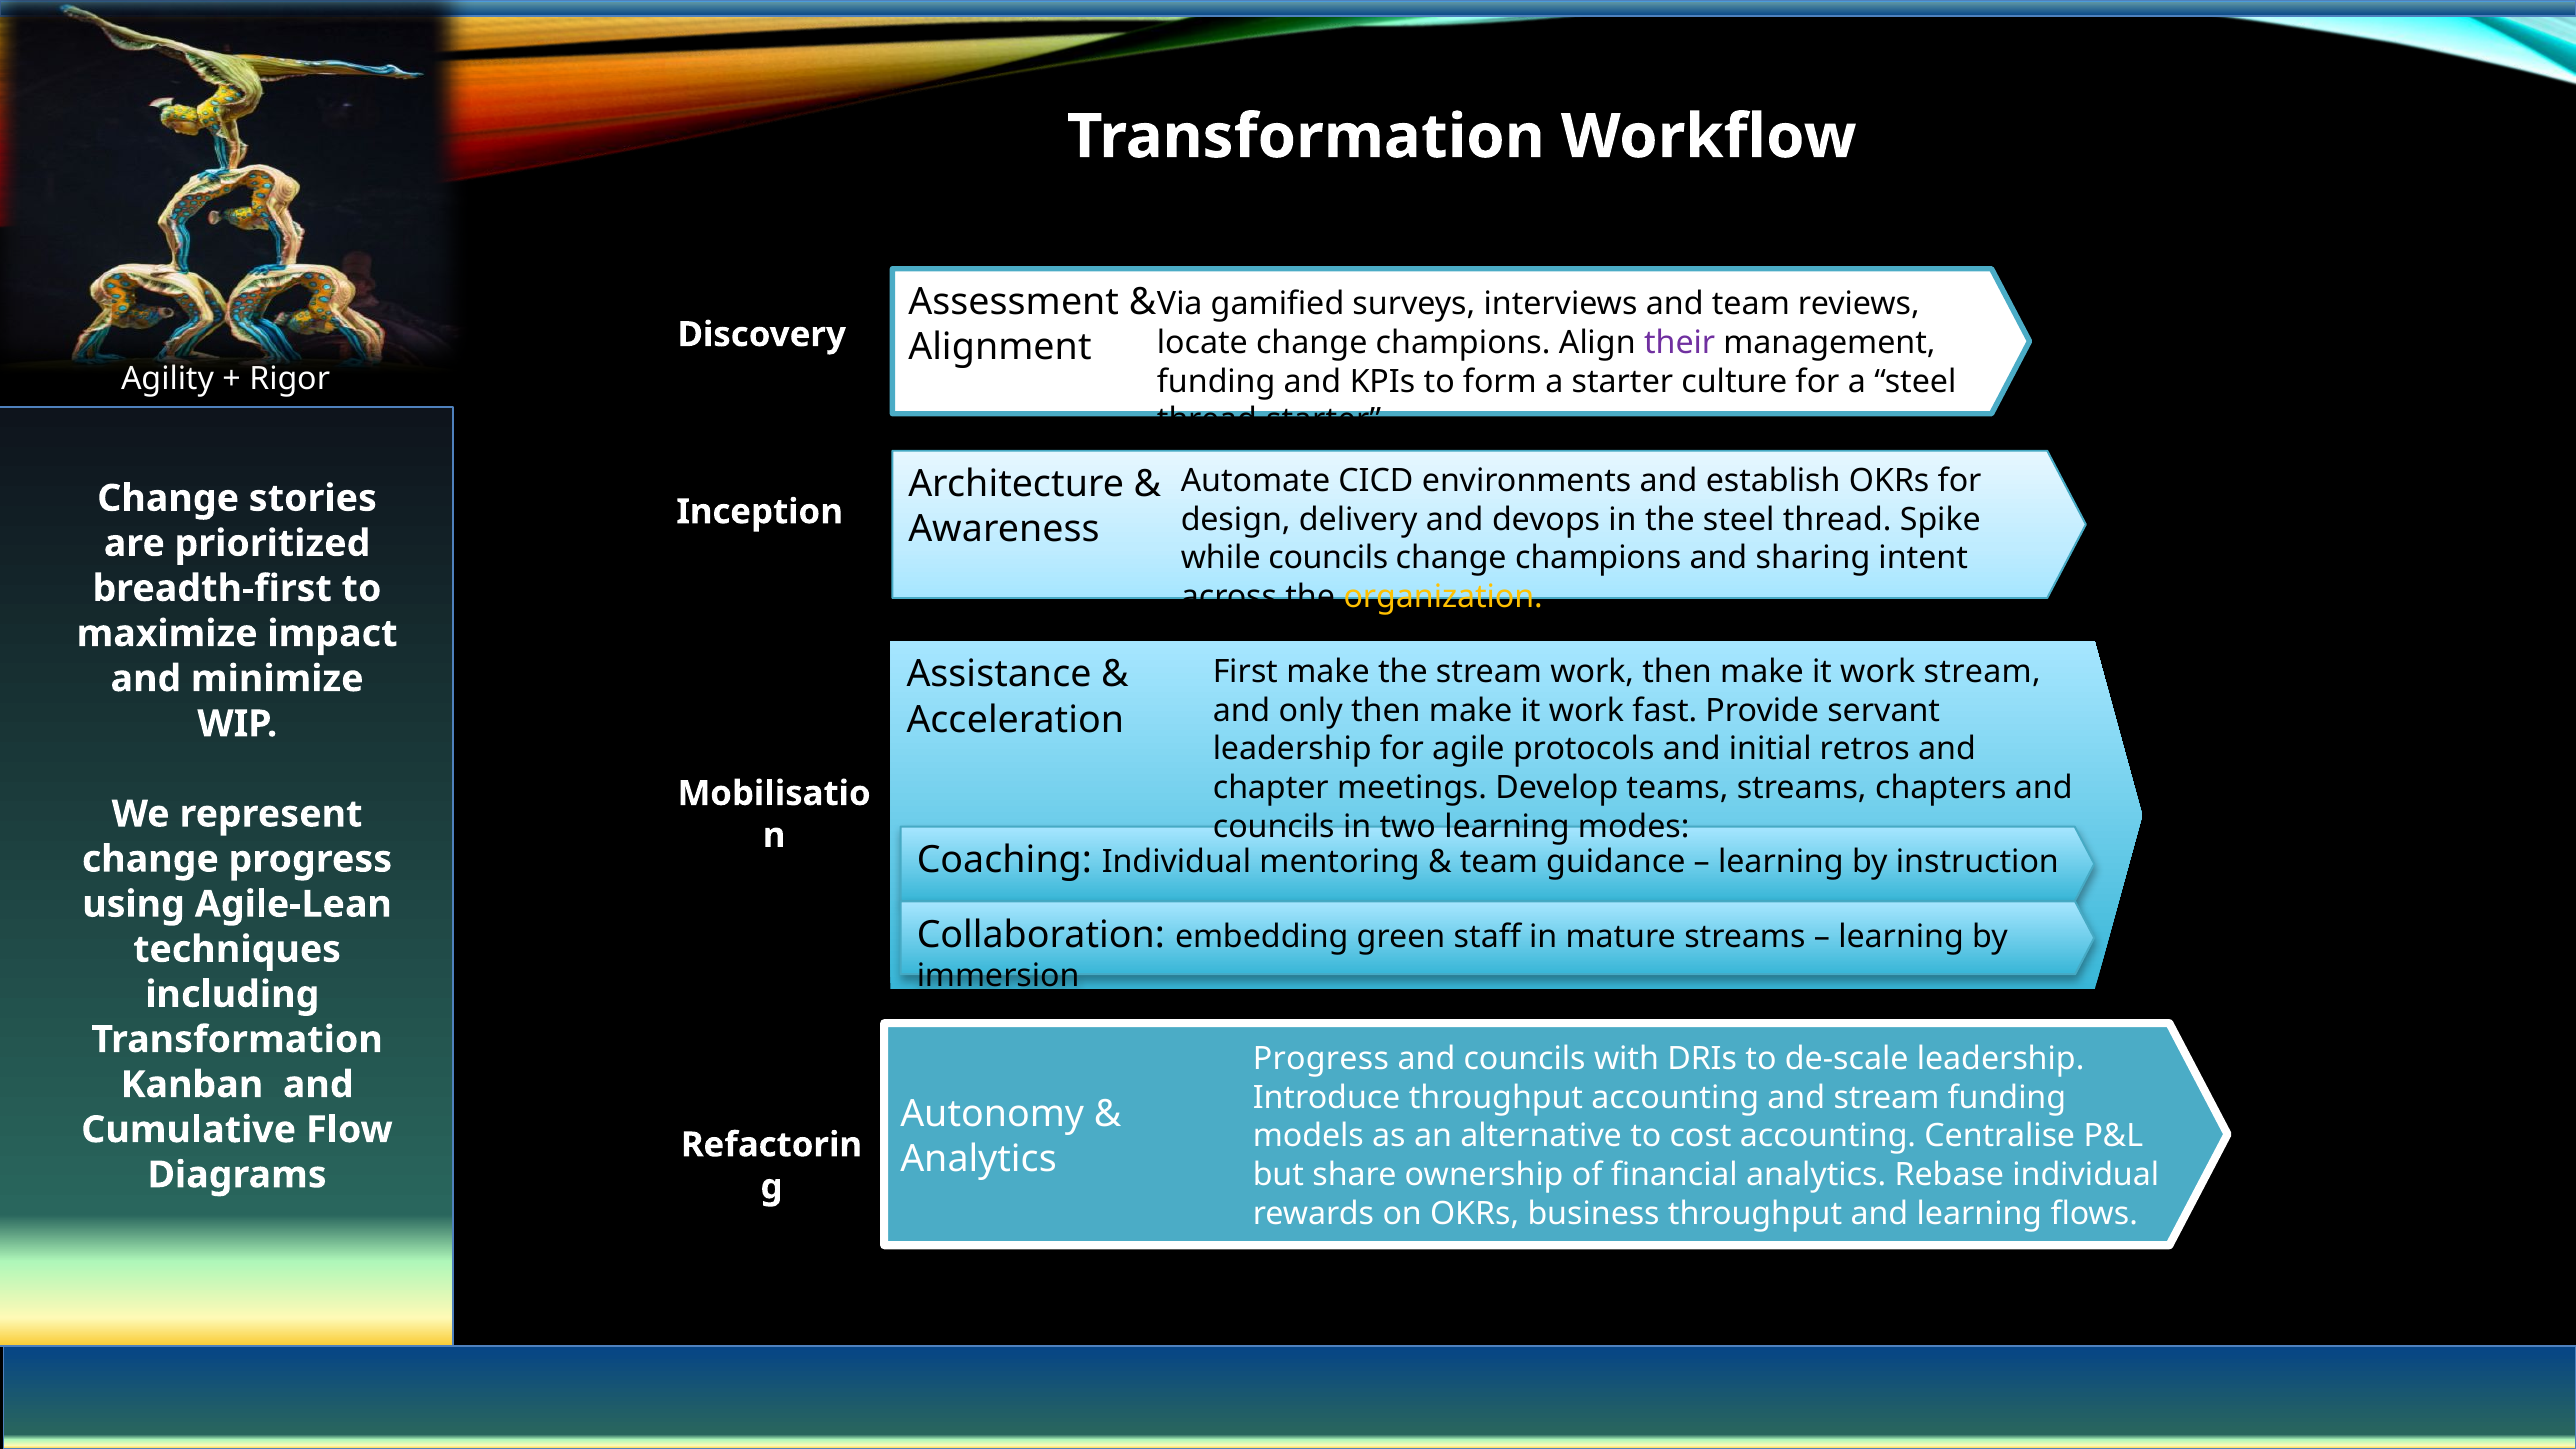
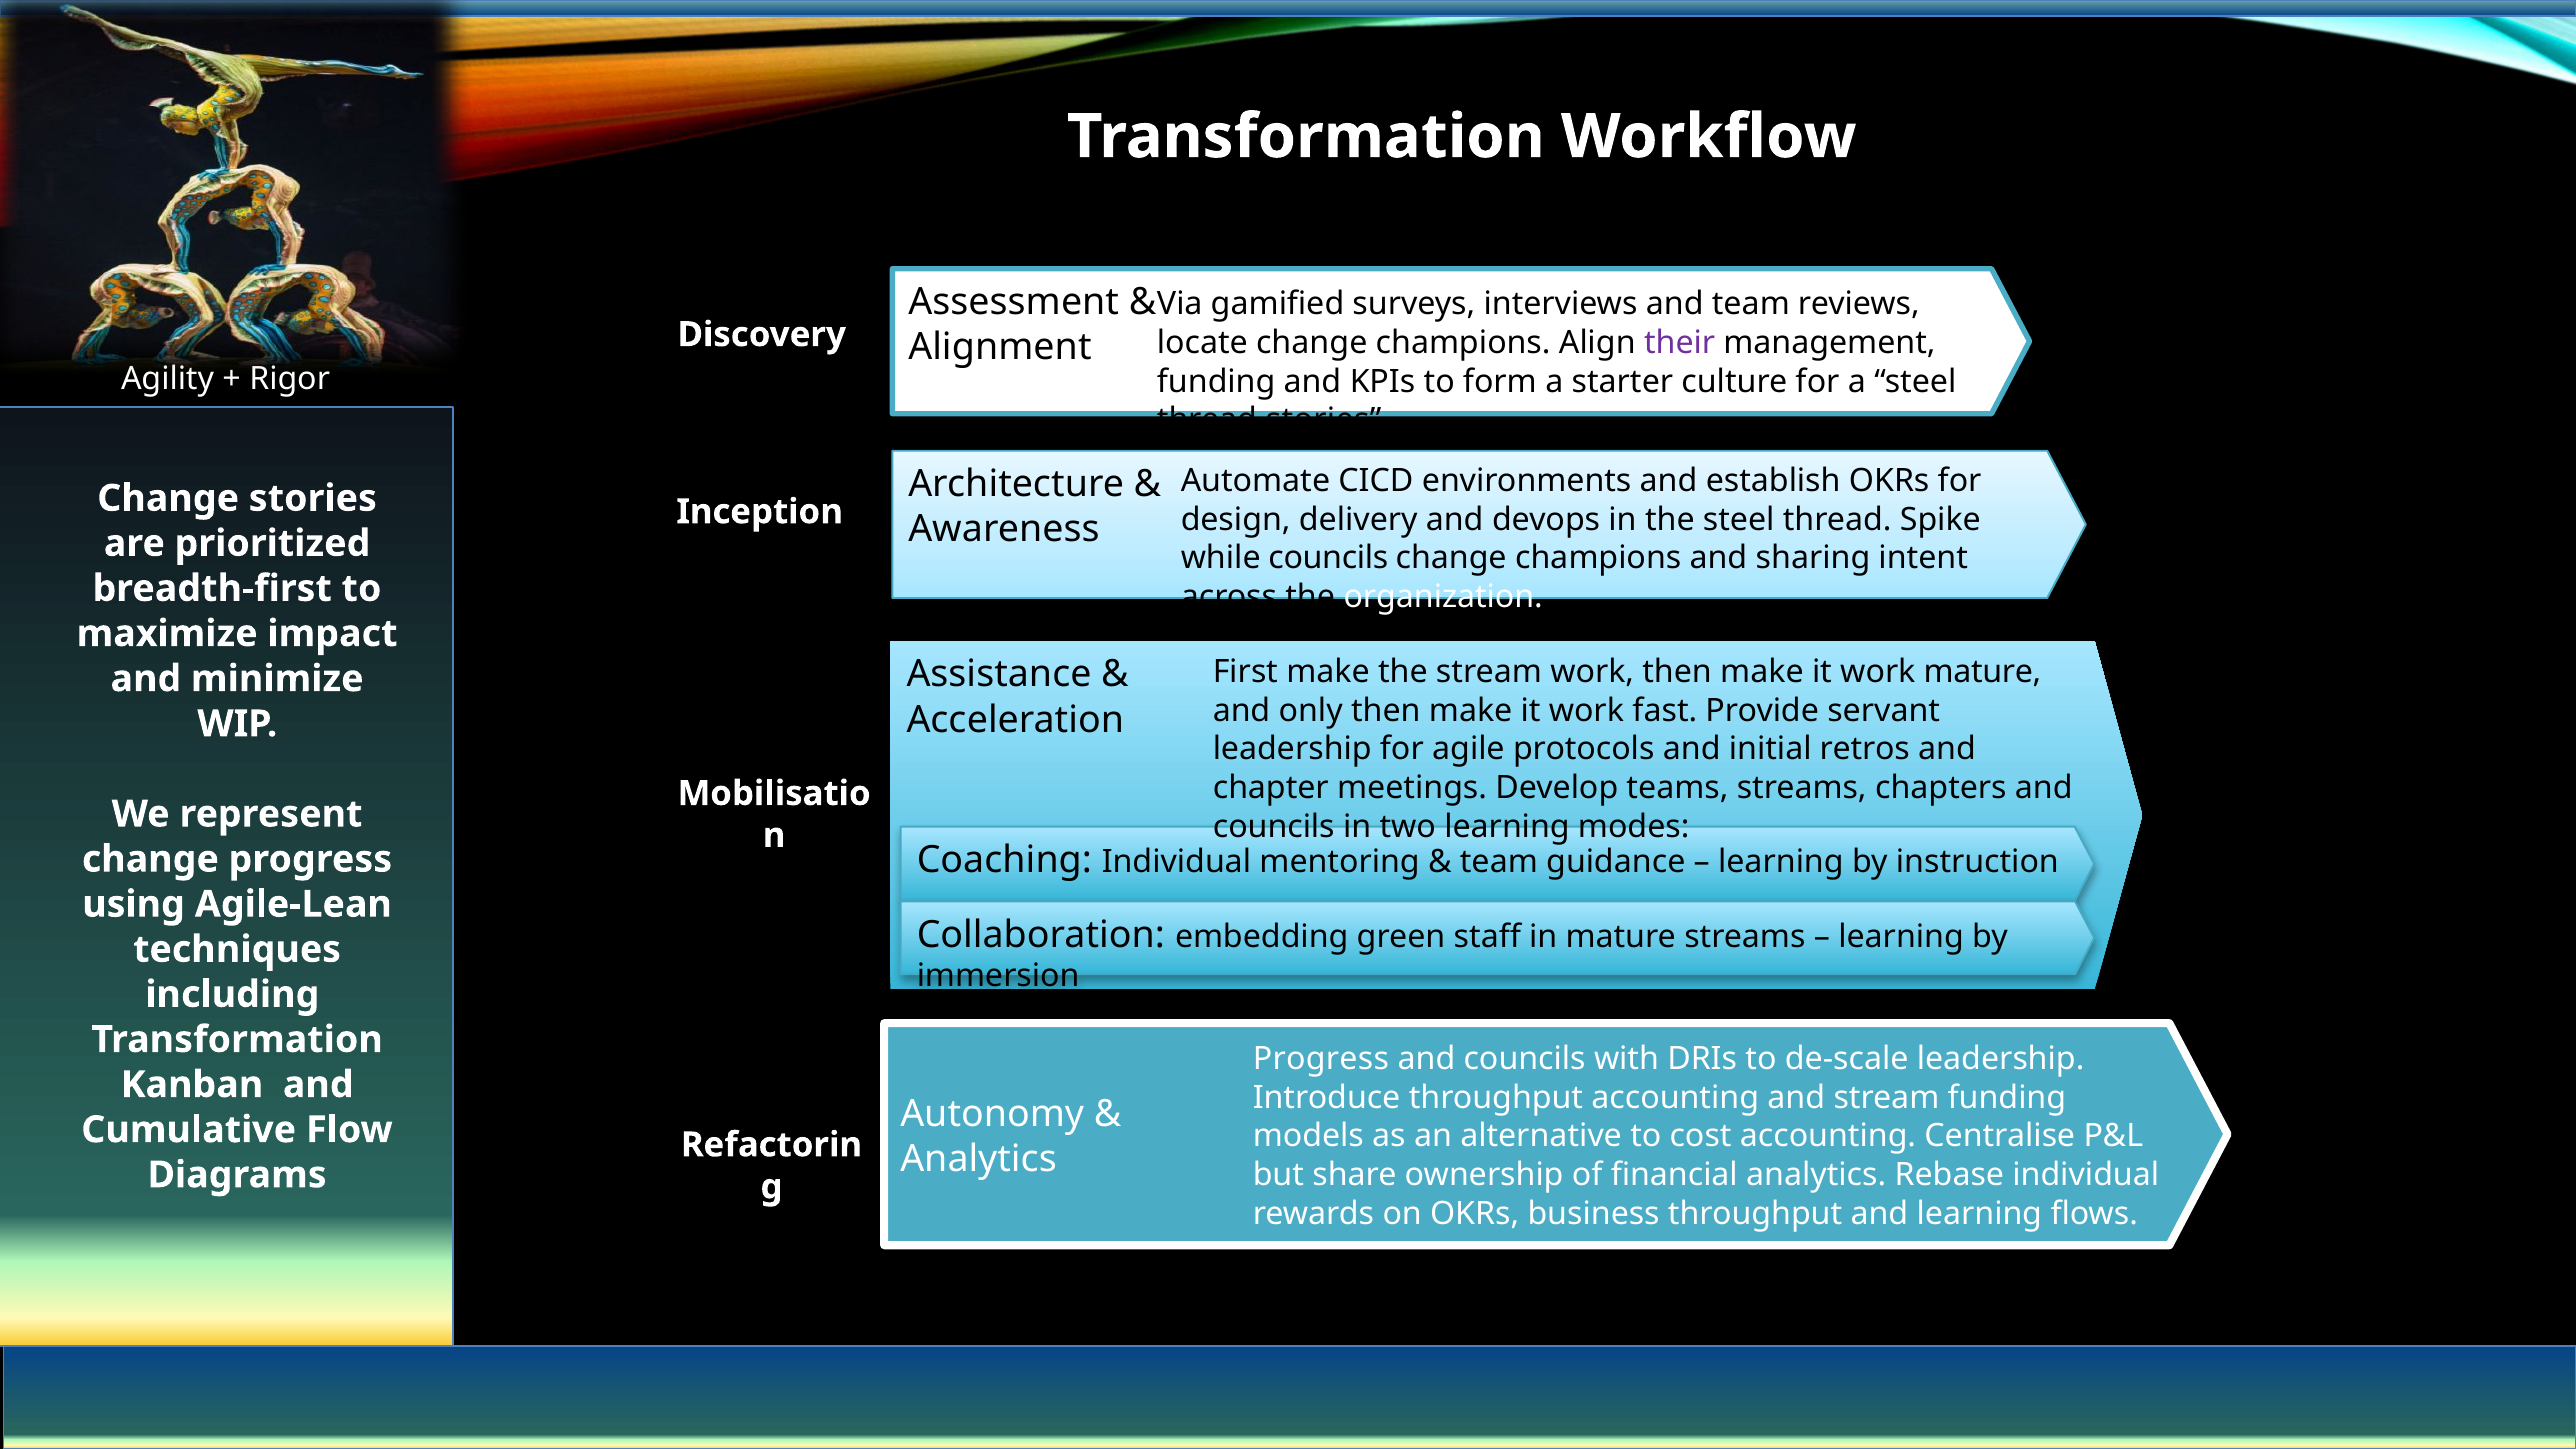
thread starter: starter -> stories (1328, 420)
organization colour: yellow -> white (1443, 597)
work stream: stream -> mature (1982, 672)
